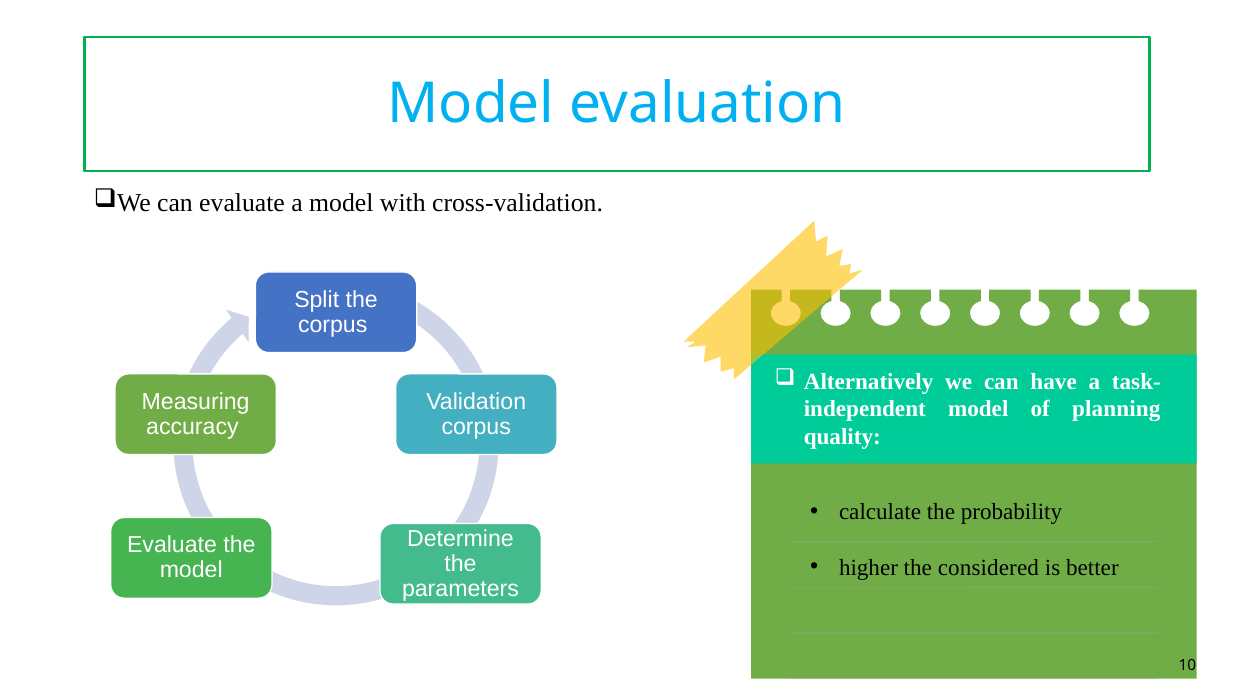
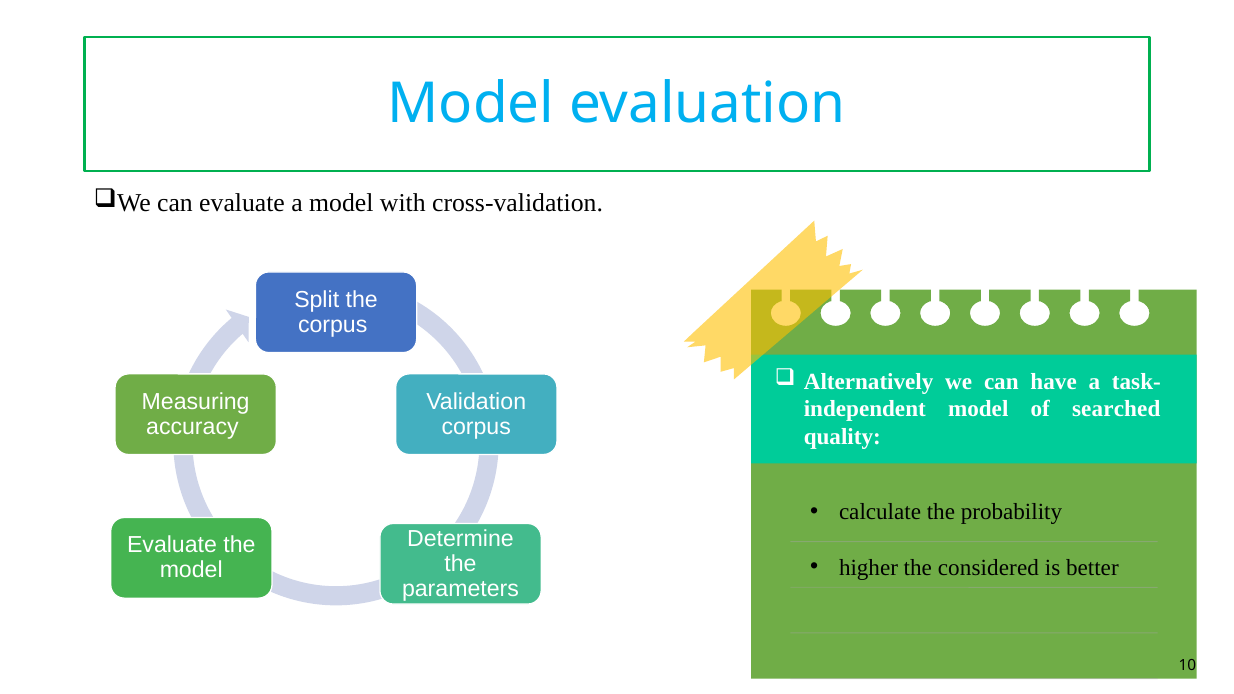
planning: planning -> searched (1116, 409)
